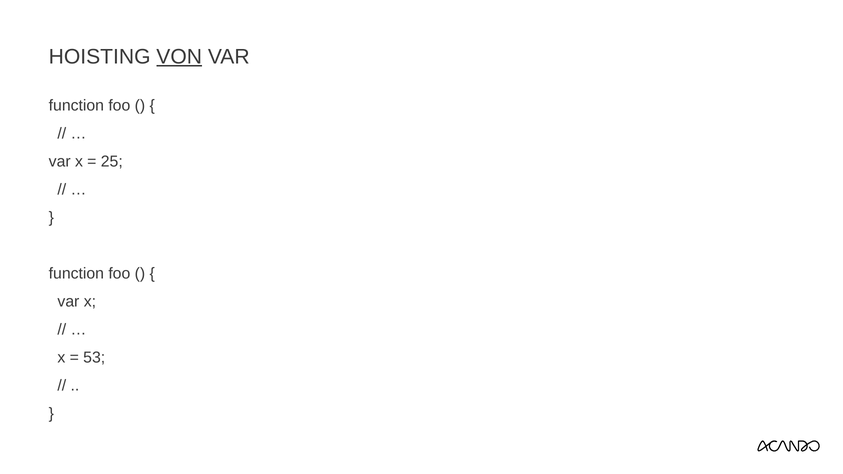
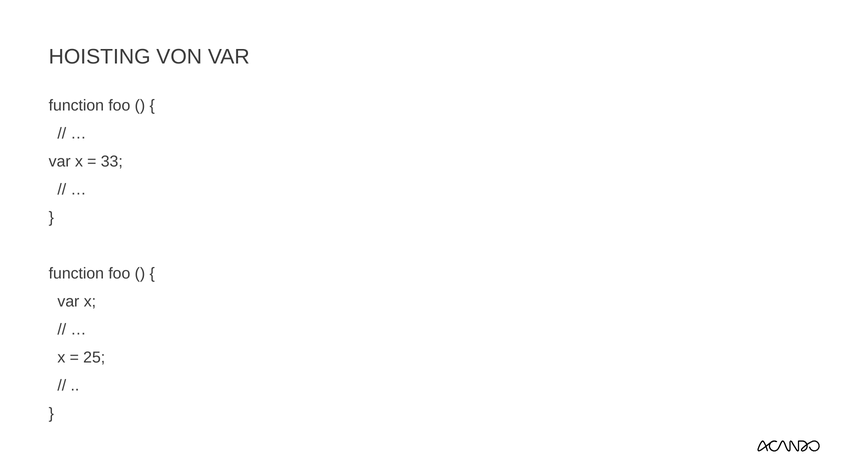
VON underline: present -> none (179, 57)
25: 25 -> 33 (112, 161)
53: 53 -> 25 (94, 358)
